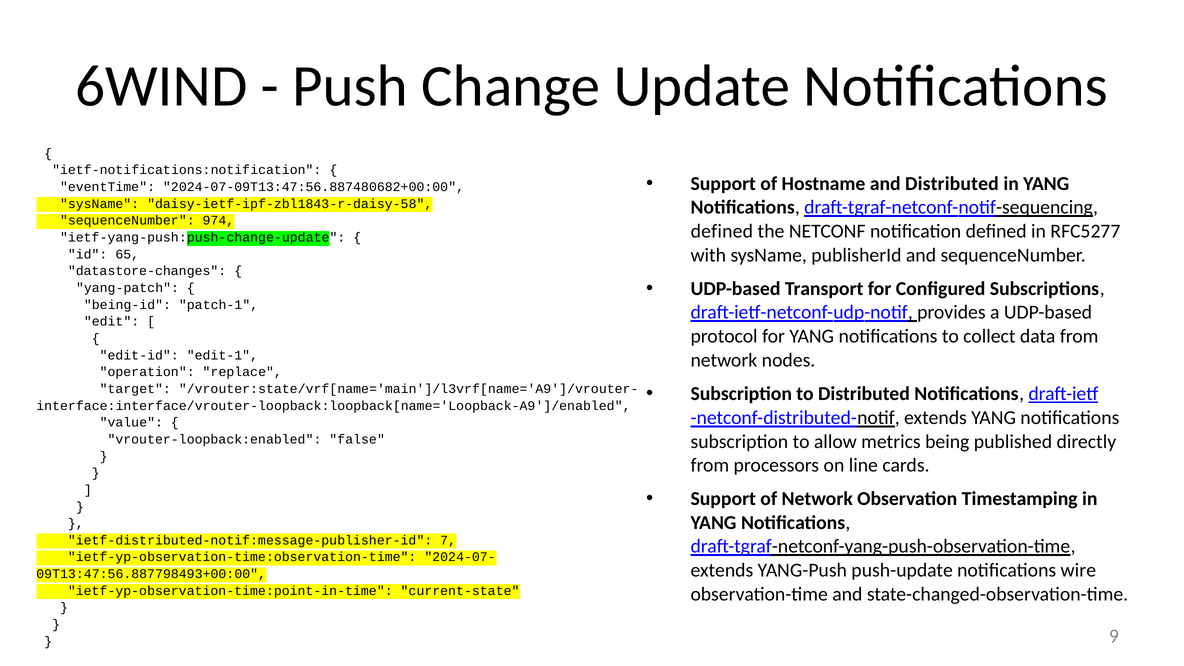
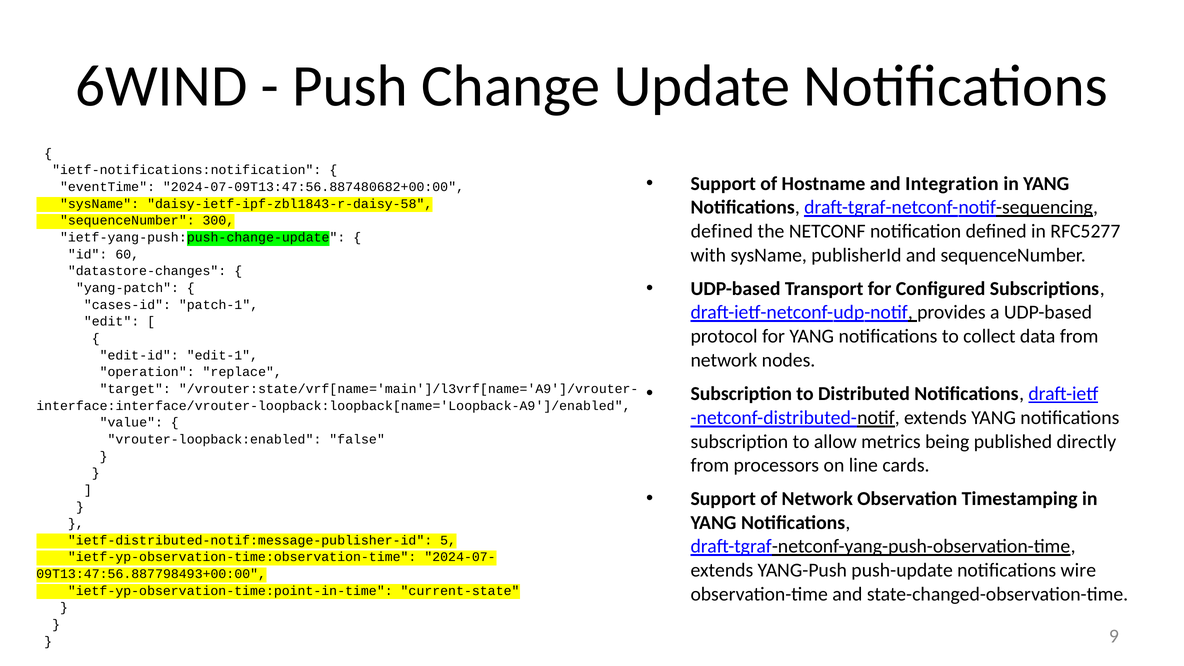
and Distributed: Distributed -> Integration (952, 184)
974: 974 -> 300 (218, 221)
65: 65 -> 60 (127, 254)
being-id: being-id -> cases-id (127, 305)
7: 7 -> 5 (448, 540)
